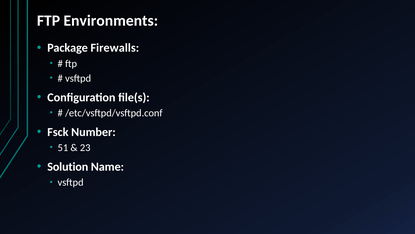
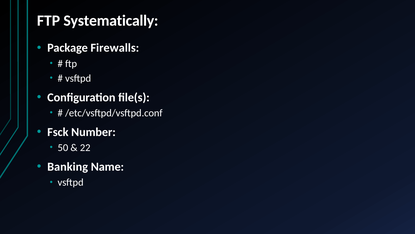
Environments: Environments -> Systematically (111, 21)
51: 51 -> 50 (63, 147)
23: 23 -> 22 (85, 147)
Solution: Solution -> Banking (68, 166)
